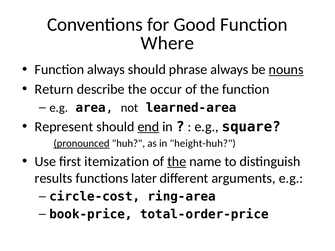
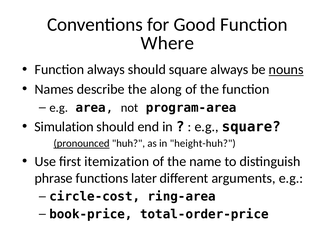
should phrase: phrase -> square (188, 70)
Return: Return -> Names (54, 89)
occur: occur -> along (166, 89)
learned-area: learned-area -> program-area (191, 108)
Represent: Represent -> Simulation (64, 127)
end underline: present -> none (148, 127)
the underline: present -> none (177, 162)
results: results -> phrase (54, 178)
